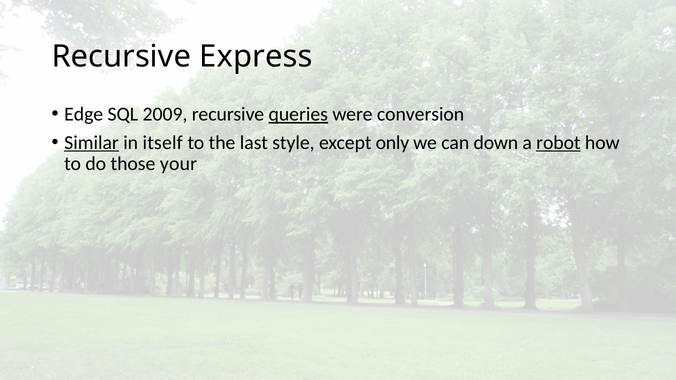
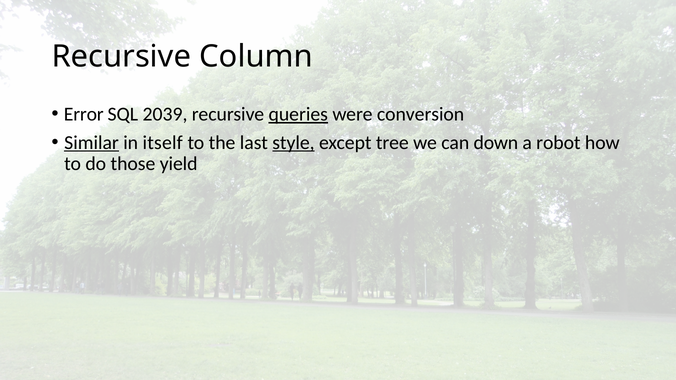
Express: Express -> Column (256, 57)
Edge: Edge -> Error (84, 114)
2009: 2009 -> 2039 (165, 114)
style underline: none -> present (293, 143)
only: only -> tree (392, 143)
robot underline: present -> none (558, 143)
your: your -> yield (179, 164)
